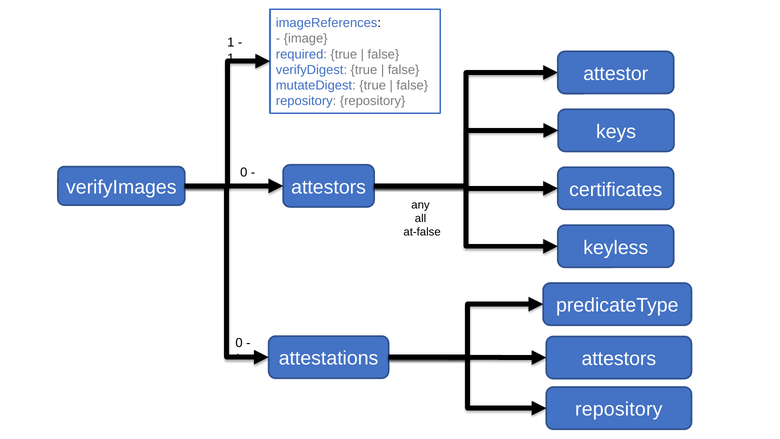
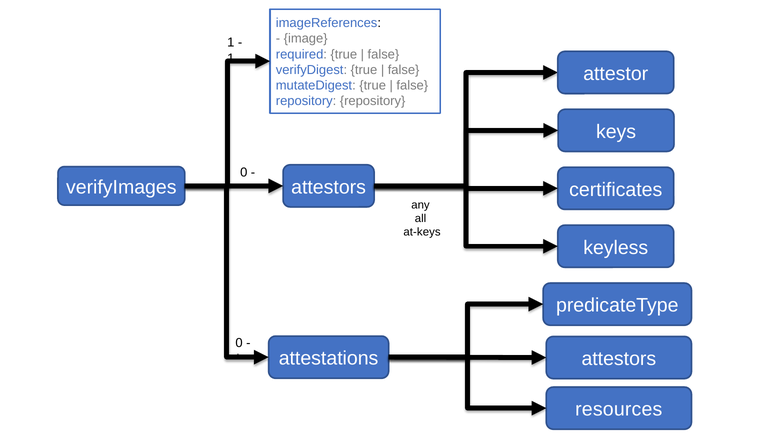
at-false: at-false -> at-keys (422, 232)
repository: repository -> resources (619, 409)
